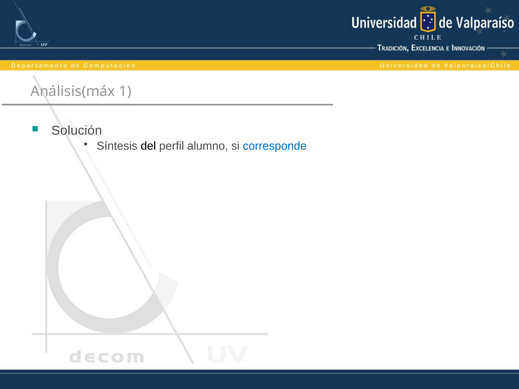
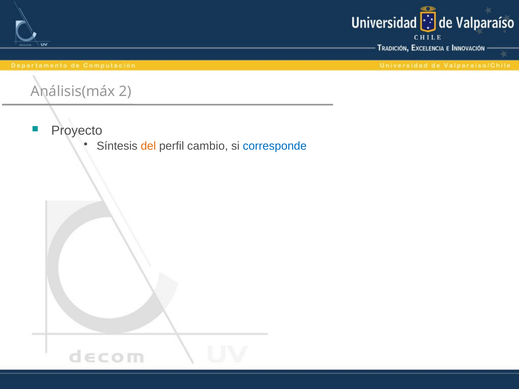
1: 1 -> 2 (125, 91)
Solución: Solución -> Proyecto (77, 131)
del colour: black -> orange (148, 146)
alumno: alumno -> cambio (208, 146)
